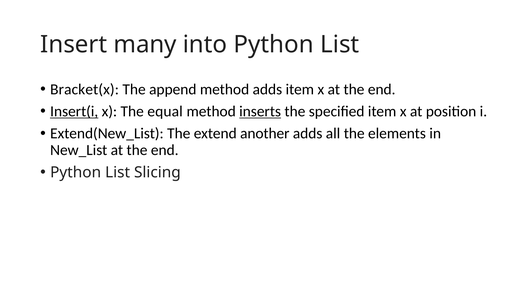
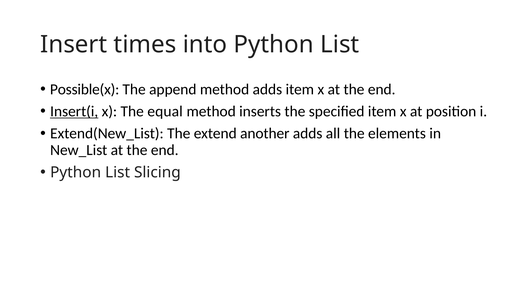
many: many -> times (145, 44)
Bracket(x: Bracket(x -> Possible(x (85, 89)
inserts underline: present -> none (260, 111)
